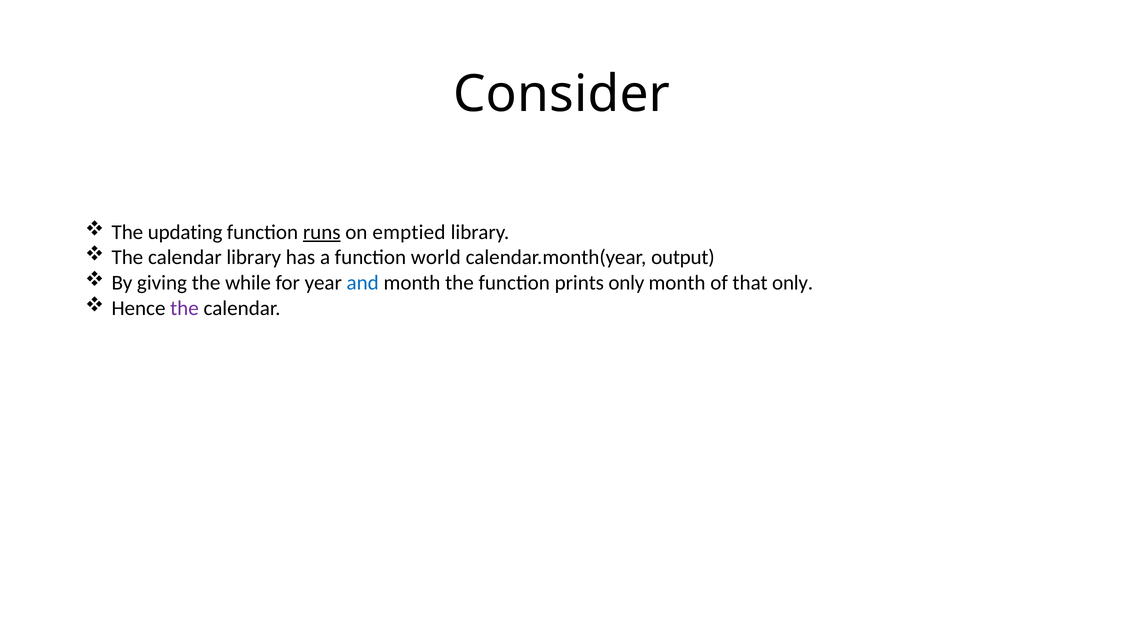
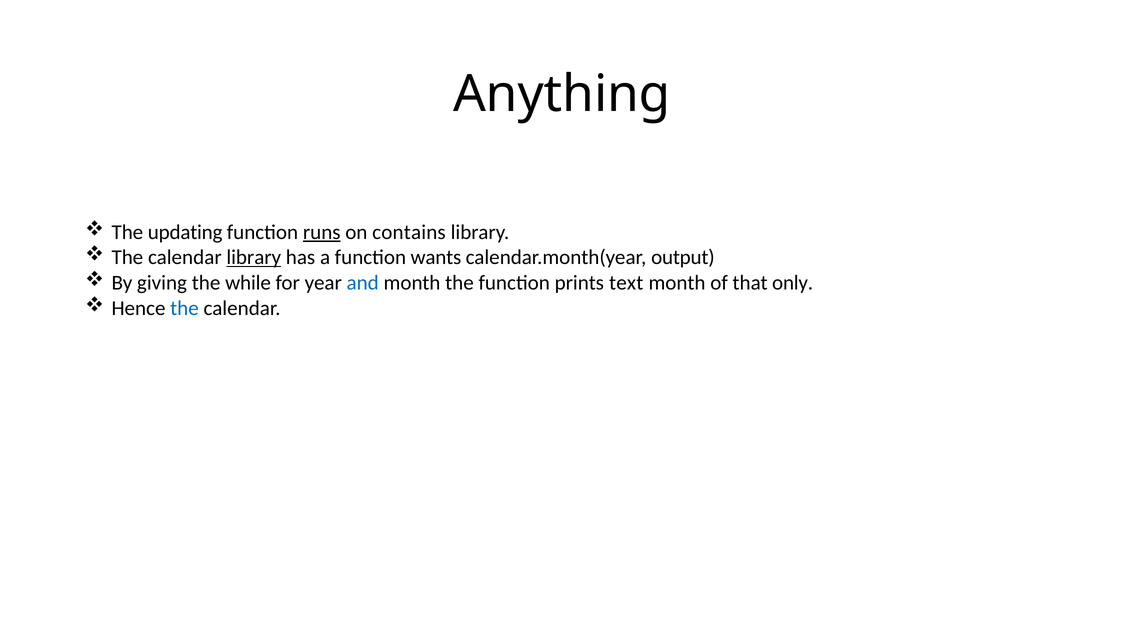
Consider: Consider -> Anything (562, 94)
emptied: emptied -> contains (409, 232)
library underline: none -> present (254, 258)
world: world -> wants (436, 258)
prints only: only -> text (626, 283)
the colour: purple -> blue (184, 308)
